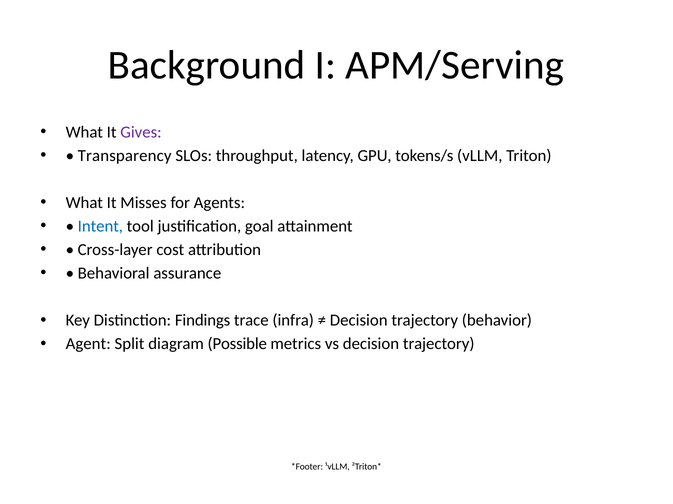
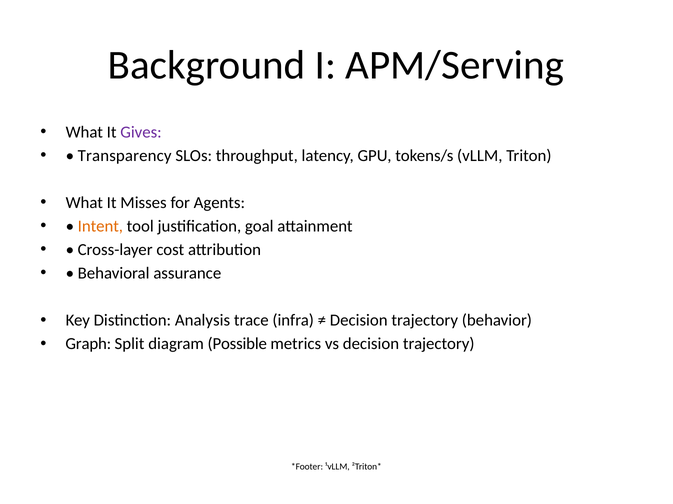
Intent colour: blue -> orange (100, 227)
Findings: Findings -> Analysis (203, 321)
Agent: Agent -> Graph (88, 344)
